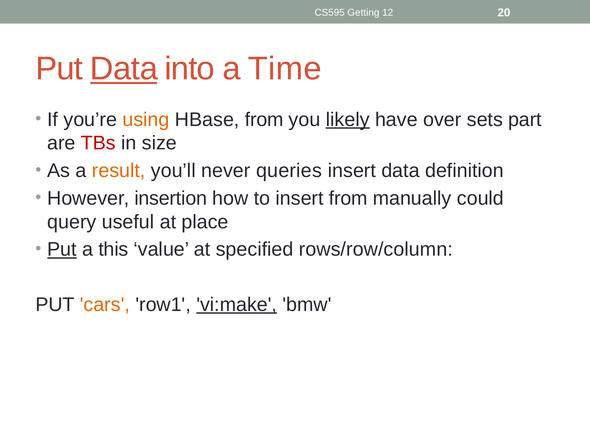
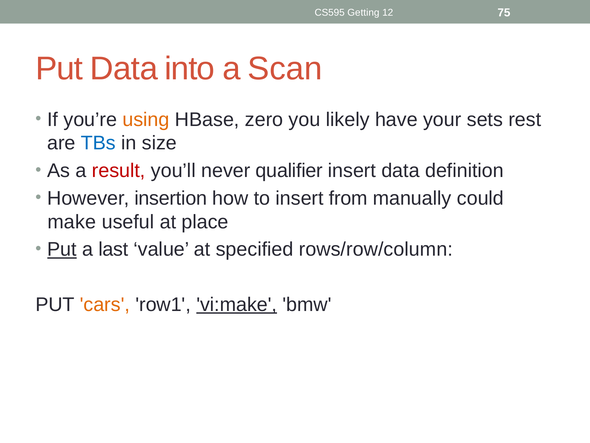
20: 20 -> 75 (504, 13)
Data underline: present -> none (124, 69)
Time: Time -> Scan (285, 69)
HBase from: from -> zero (264, 119)
likely underline: present -> none (348, 119)
over: over -> your (442, 119)
part: part -> rest (525, 119)
TBs colour: red -> blue (98, 143)
result colour: orange -> red (119, 171)
queries: queries -> qualifier (289, 171)
query: query -> make (72, 222)
this: this -> last (113, 249)
